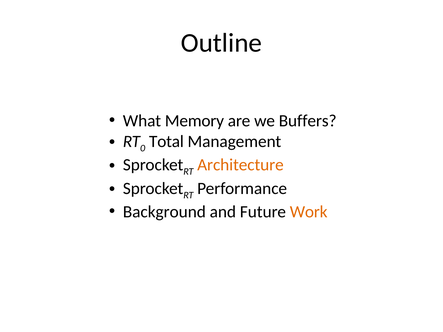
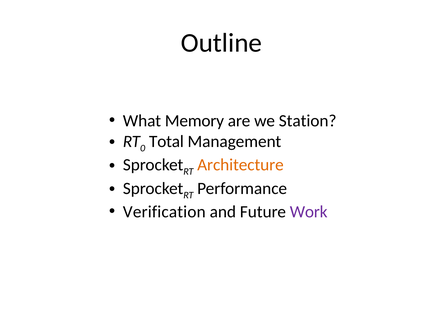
Buffers: Buffers -> Station (308, 121)
Background: Background -> Verification (164, 212)
Work colour: orange -> purple (309, 212)
